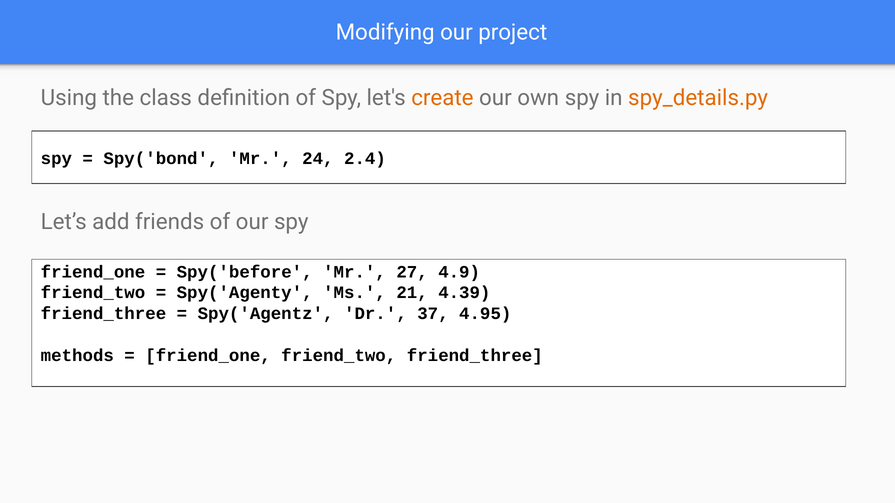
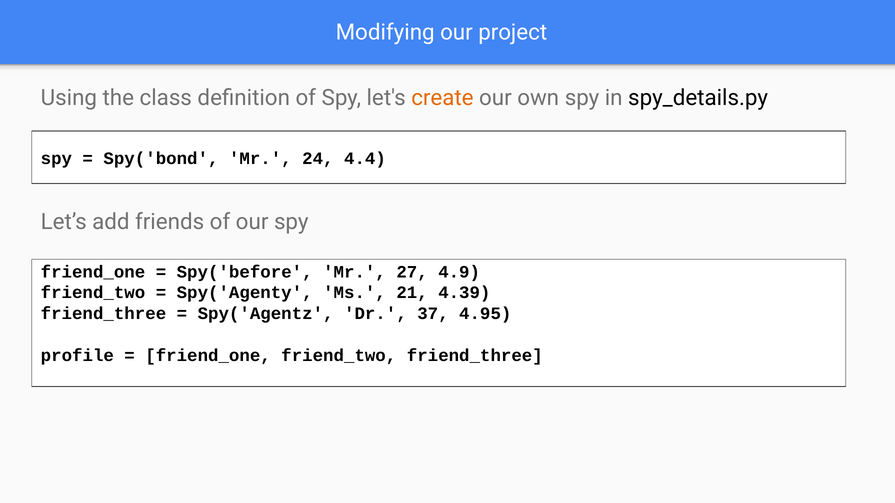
spy_details.py colour: orange -> black (698, 98)
2.4: 2.4 -> 4.4 (365, 159)
methods: methods -> profile (77, 356)
